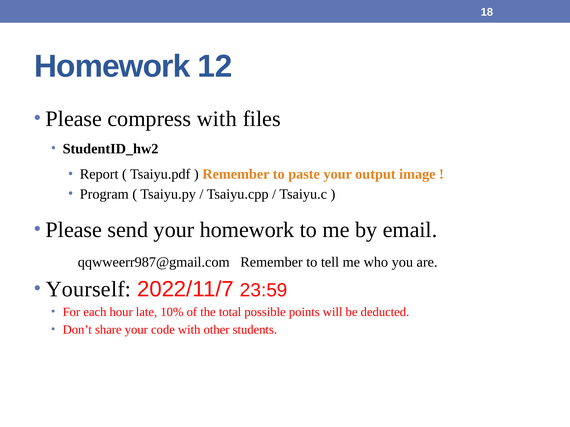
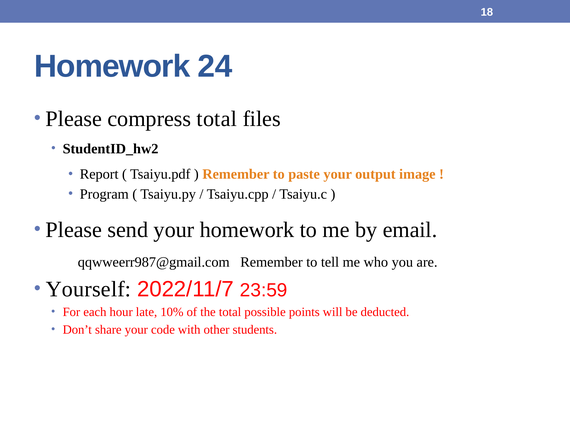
12: 12 -> 24 (215, 66)
compress with: with -> total (217, 119)
